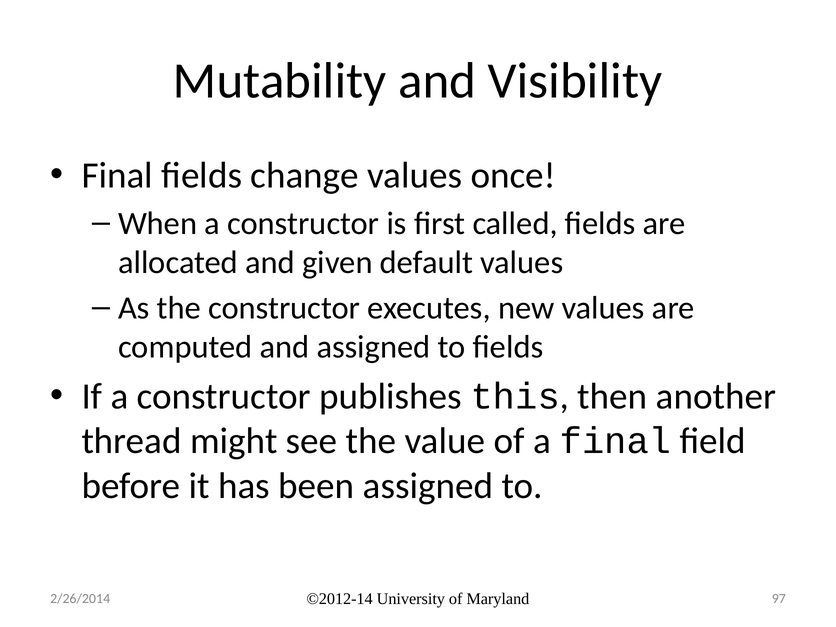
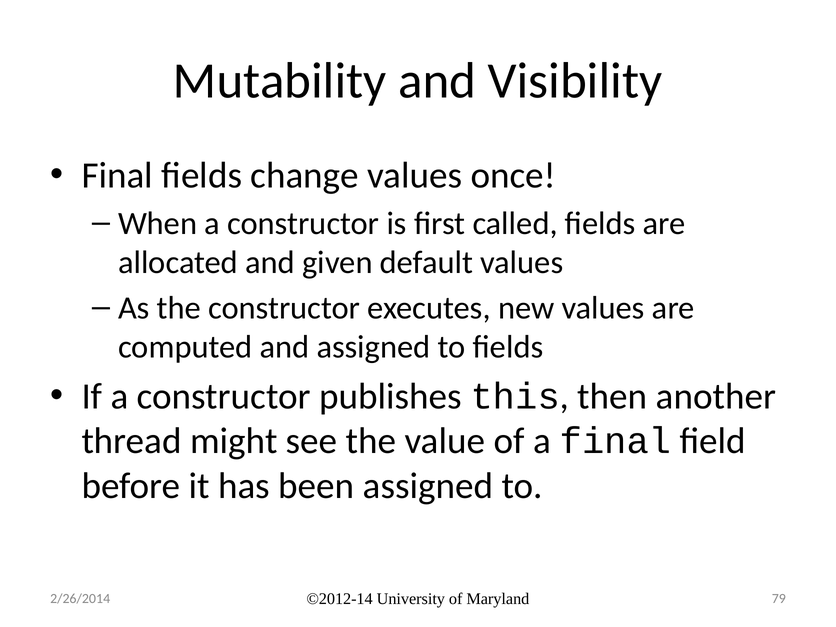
97: 97 -> 79 (779, 599)
